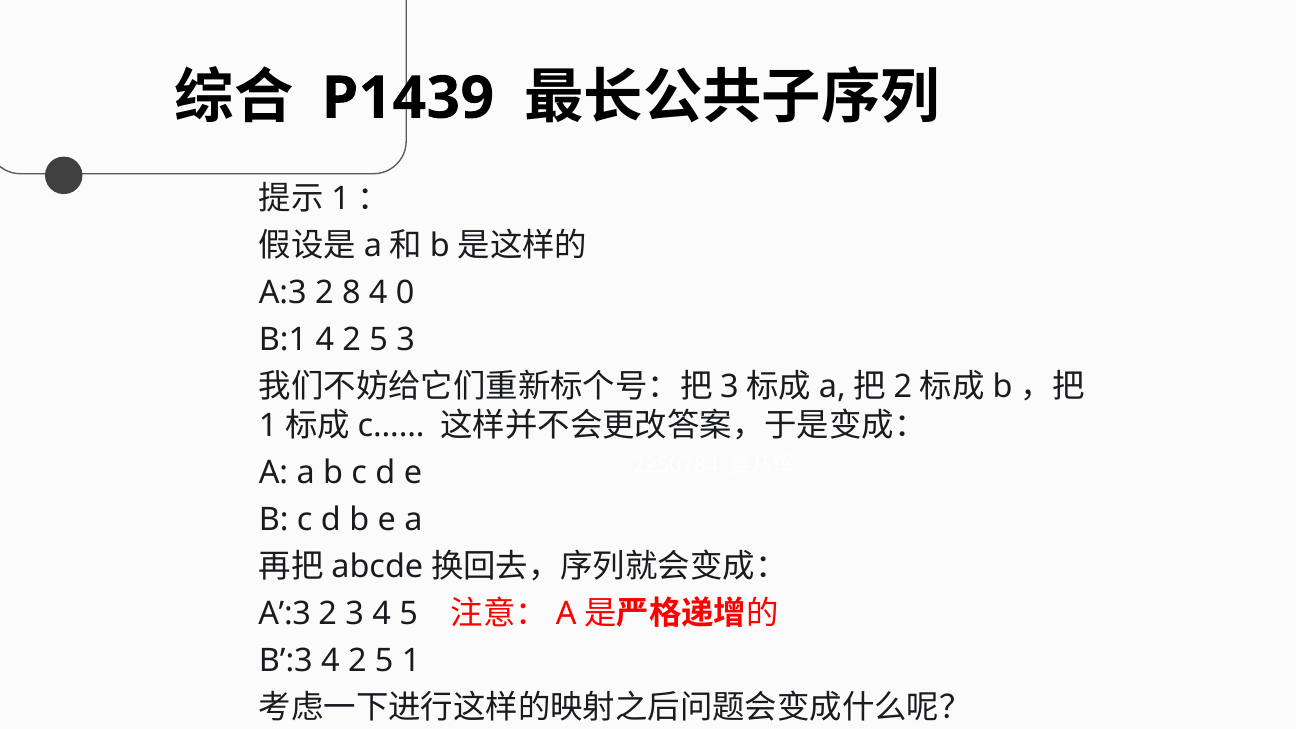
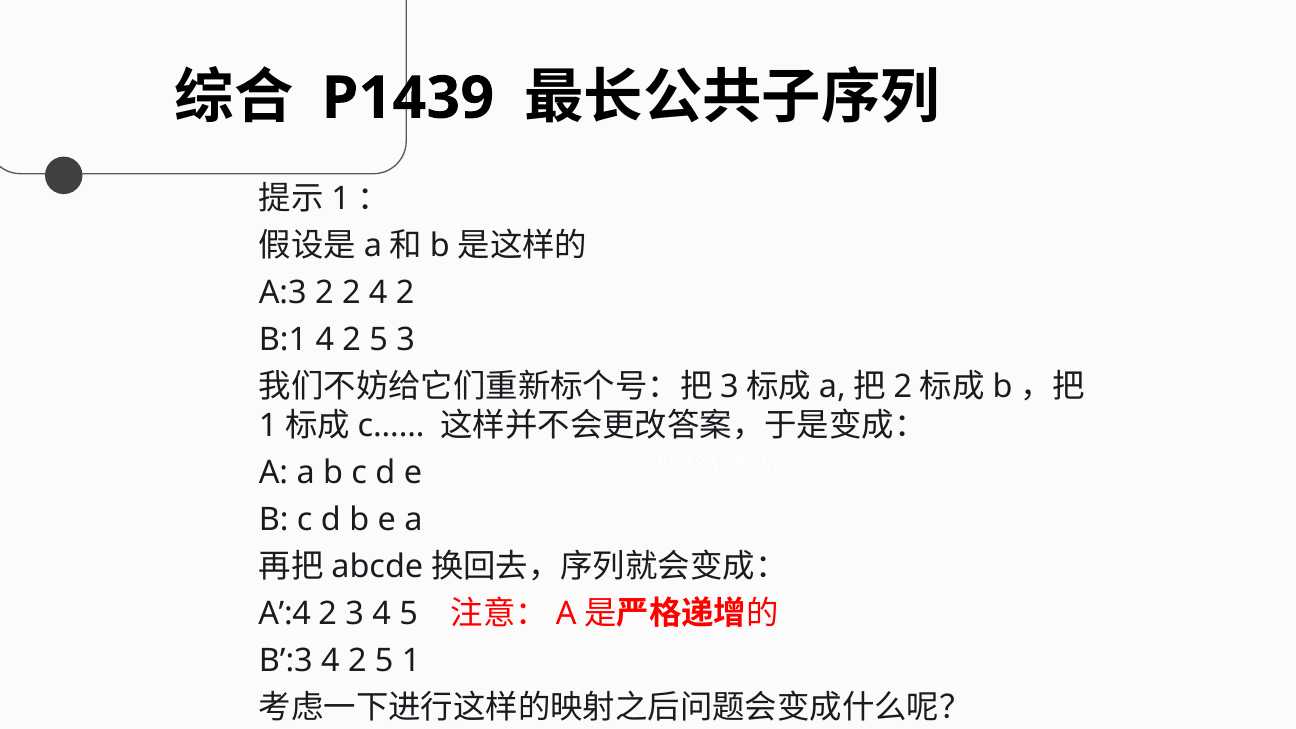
2 8: 8 -> 2 (351, 293)
0: 0 -> 2 (405, 293)
A’:3: A’:3 -> A’:4 (285, 613)
